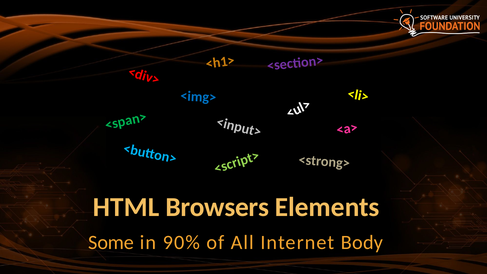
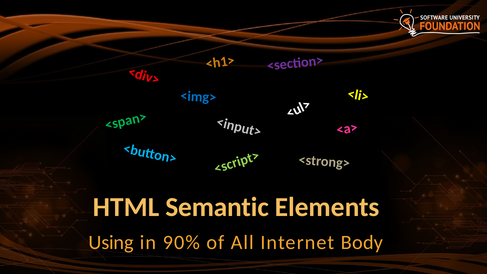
Browsers: Browsers -> Semantic (217, 207)
Some: Some -> Using (111, 242)
